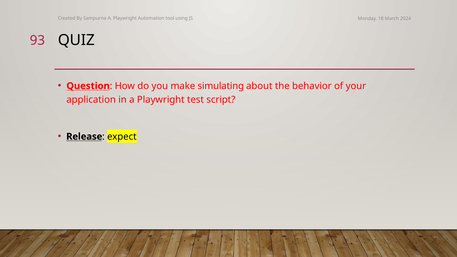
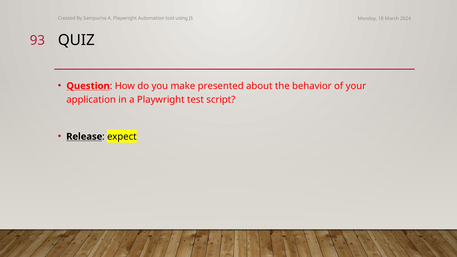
simulating: simulating -> presented (221, 86)
